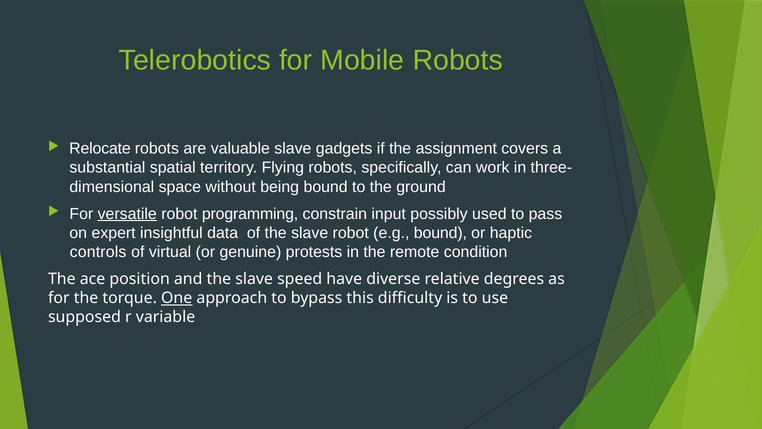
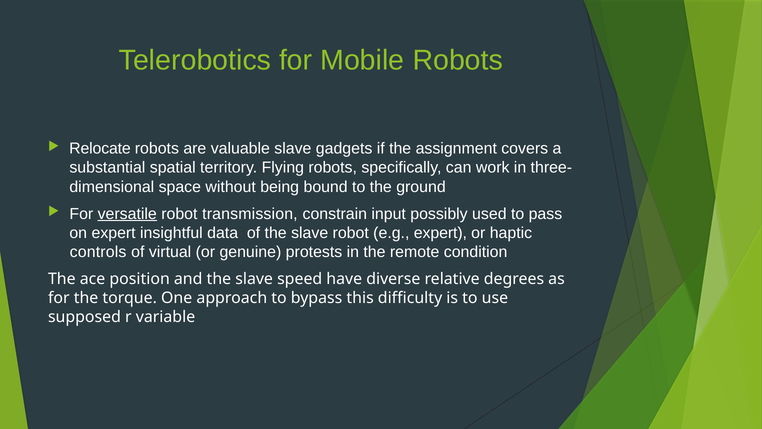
programming: programming -> transmission (250, 214)
e.g bound: bound -> expert (440, 233)
One underline: present -> none (177, 298)
